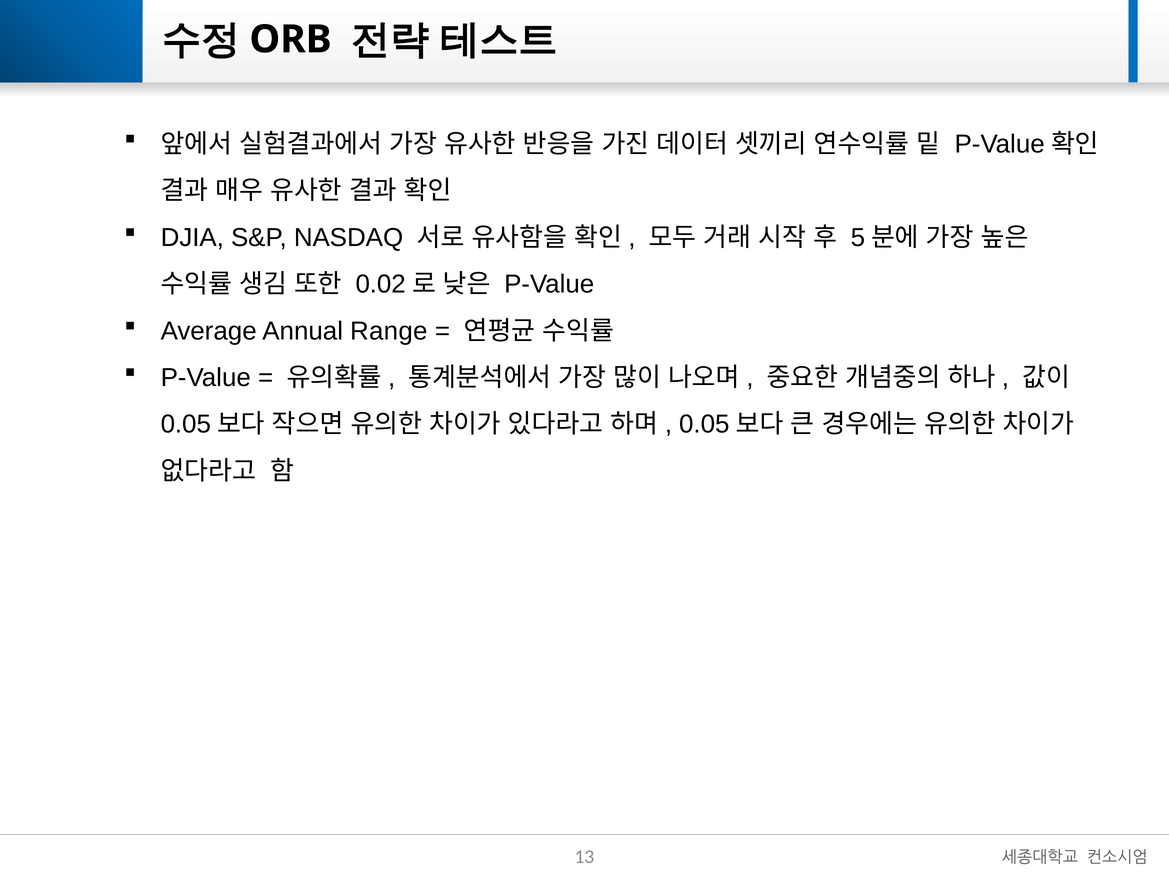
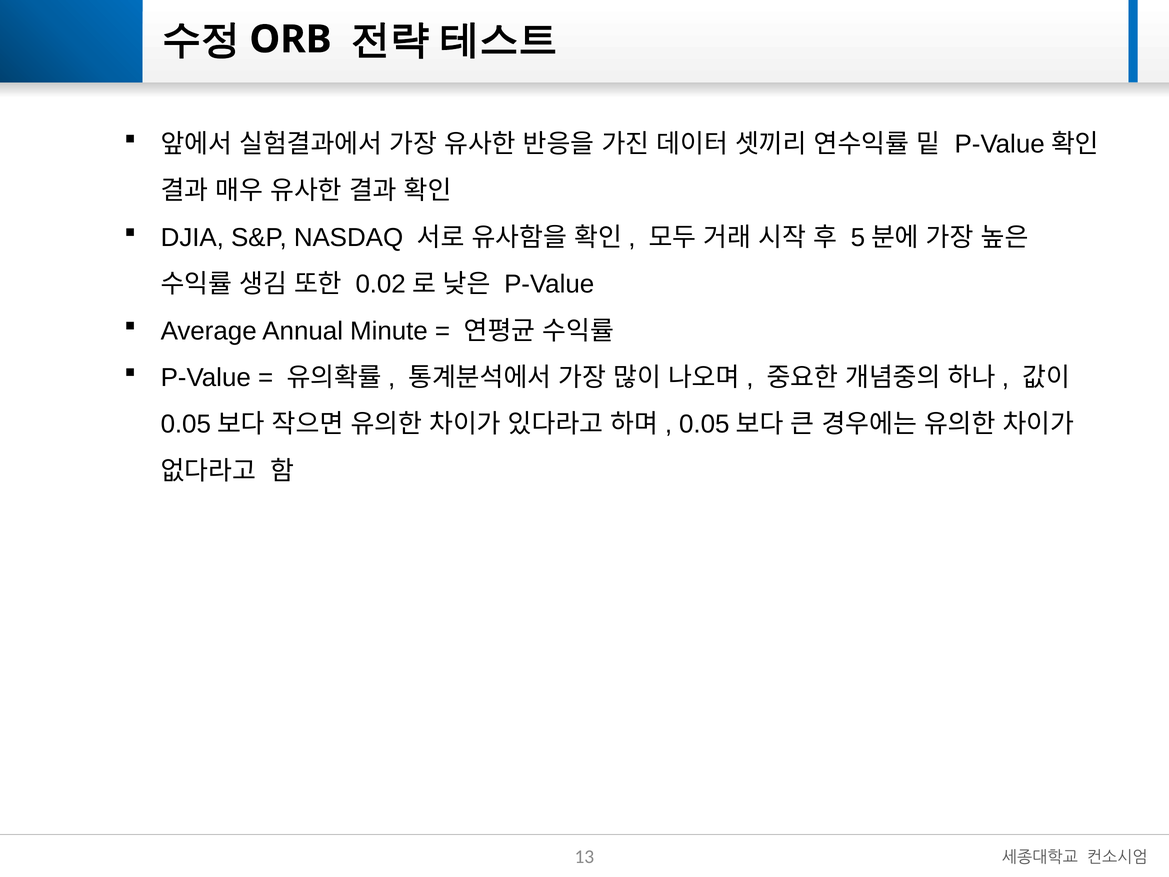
Range: Range -> Minute (389, 331)
